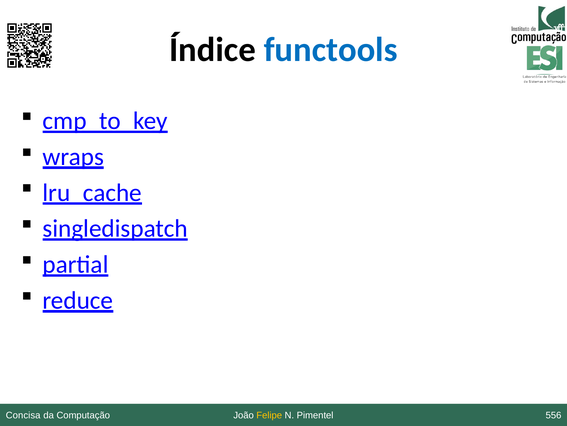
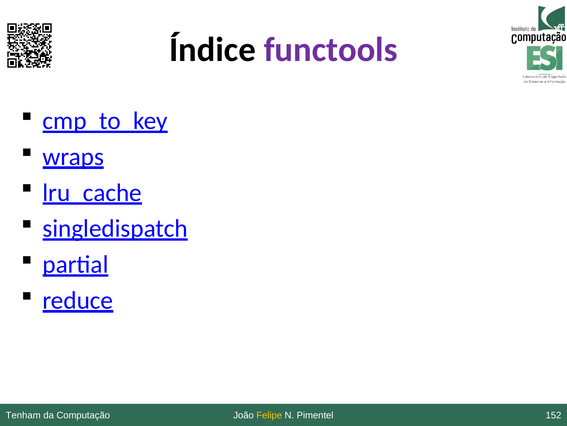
functools colour: blue -> purple (331, 50)
Concisa: Concisa -> Tenham (23, 415)
556: 556 -> 152 (554, 415)
